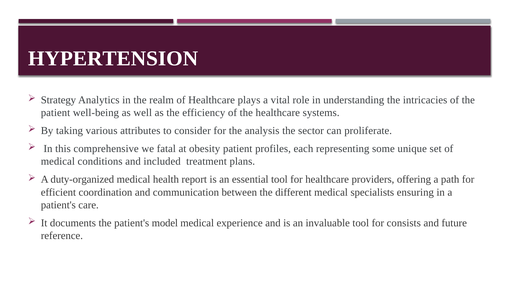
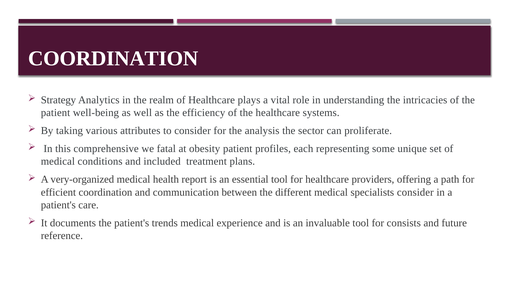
HYPERTENSION: HYPERTENSION -> COORDINATION (113, 58)
duty-organized: duty-organized -> very-organized (82, 180)
specialists ensuring: ensuring -> consider (415, 192)
model: model -> trends (165, 223)
